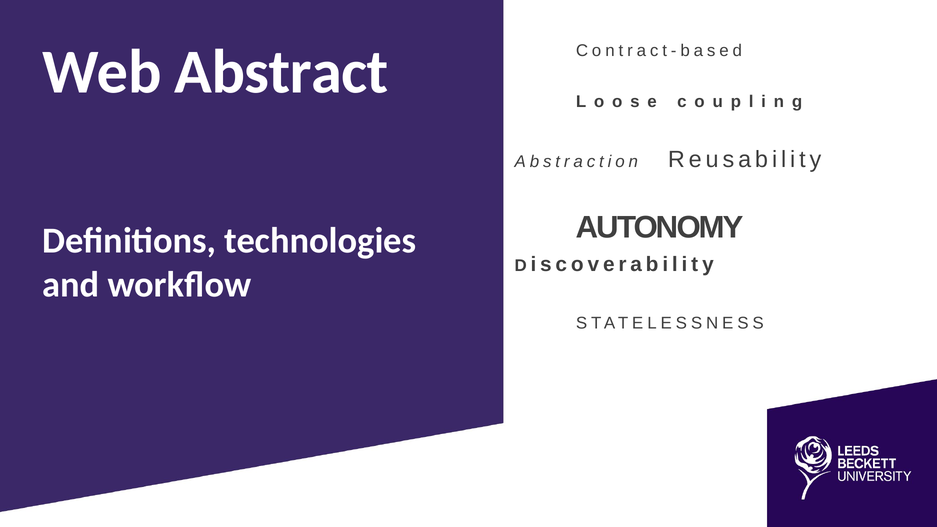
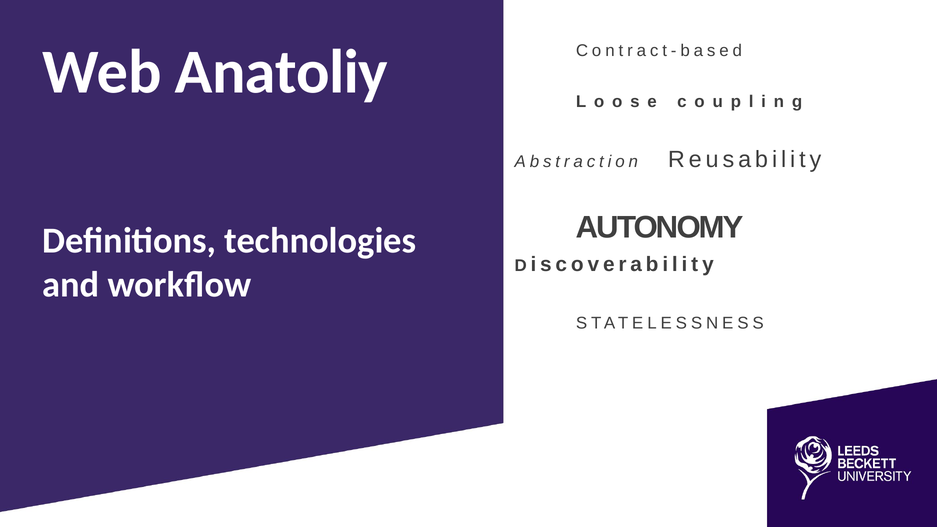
Abstract: Abstract -> Anatoliy (281, 72)
